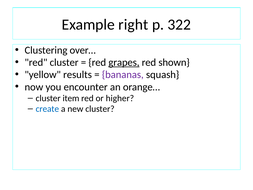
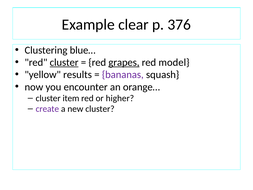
right: right -> clear (133, 24)
322: 322 -> 376 (179, 24)
over…: over… -> blue… (83, 50)
cluster underline: none -> present (64, 62)
shown: shown -> model (174, 62)
create colour: blue -> purple (47, 109)
